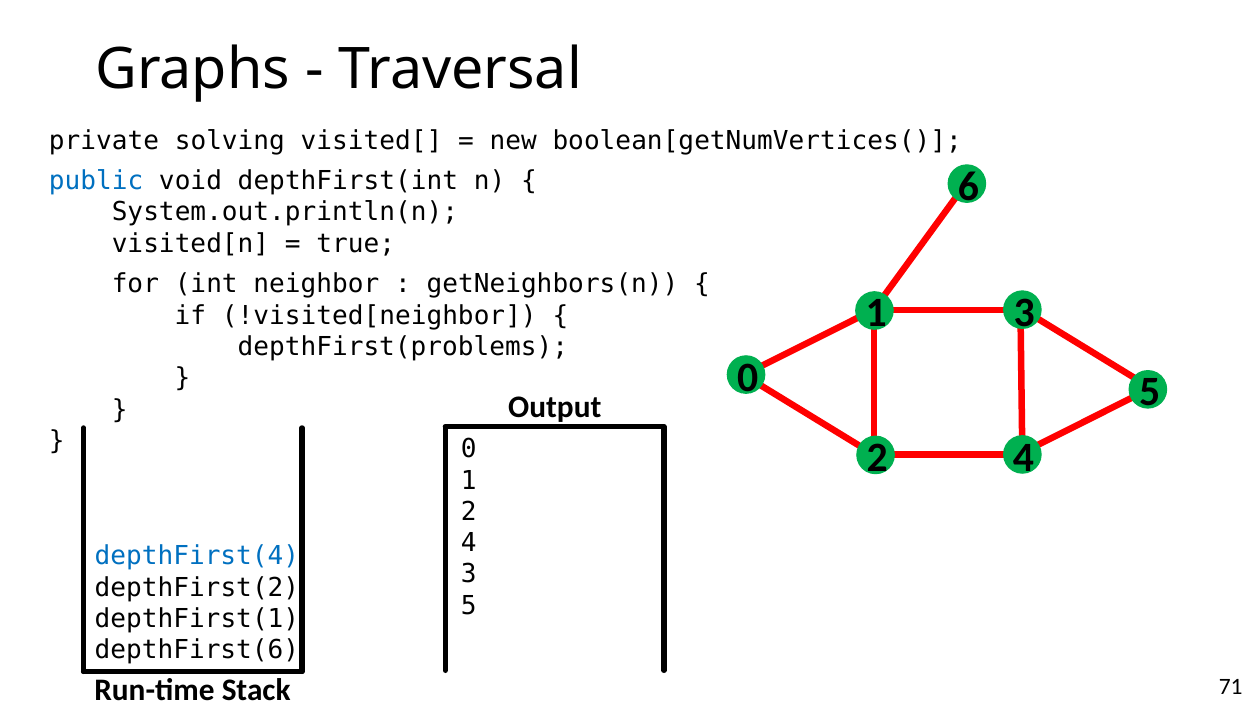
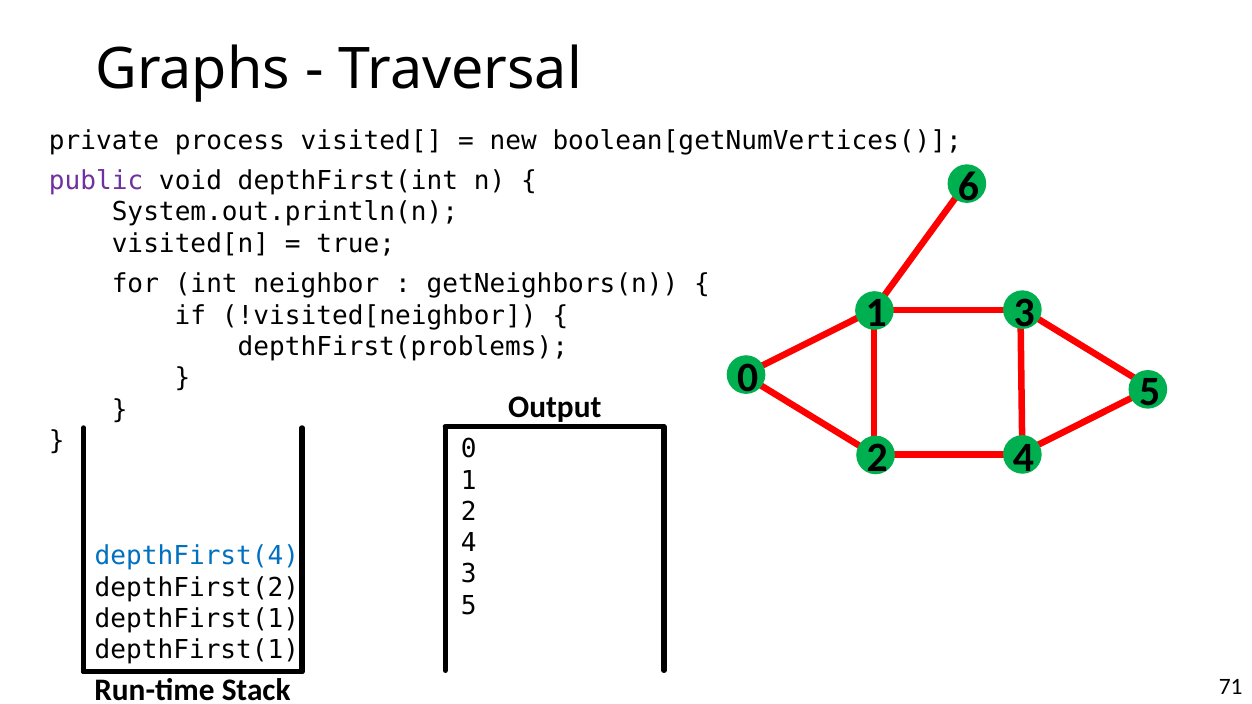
solving: solving -> process (230, 140)
public colour: blue -> purple (96, 181)
depthFirst(6: depthFirst(6 -> depthFirst(1 (197, 650)
